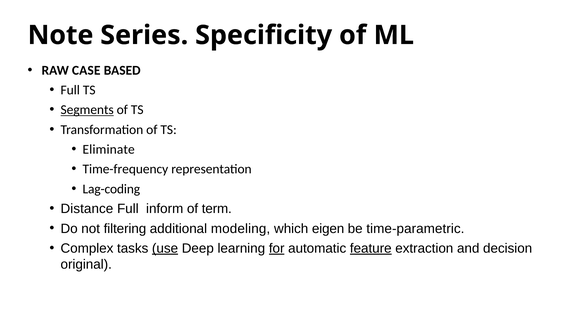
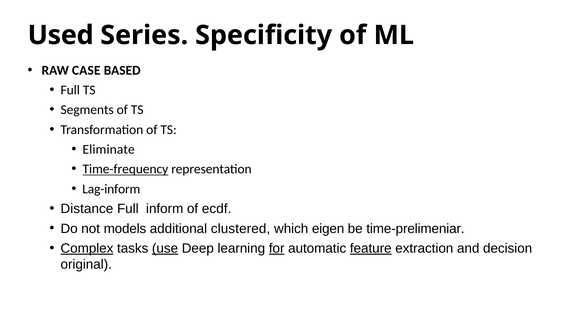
Note: Note -> Used (61, 35)
Segments underline: present -> none (87, 110)
Time-frequency underline: none -> present (125, 169)
Lag-coding: Lag-coding -> Lag-inform (111, 189)
term: term -> ecdf (217, 209)
filtering: filtering -> models (125, 228)
modeling: modeling -> clustered (241, 228)
time-parametric: time-parametric -> time-prelimeniar (415, 228)
Complex underline: none -> present (87, 248)
